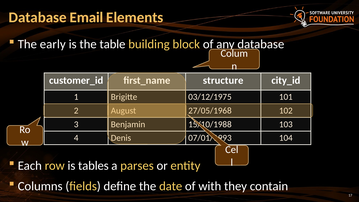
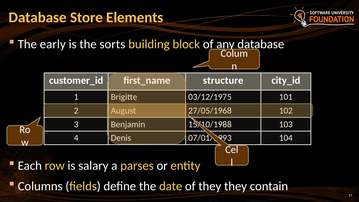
Email: Email -> Store (86, 17)
table: table -> sorts (112, 44)
tables: tables -> salary (93, 166)
of with: with -> they (210, 186)
